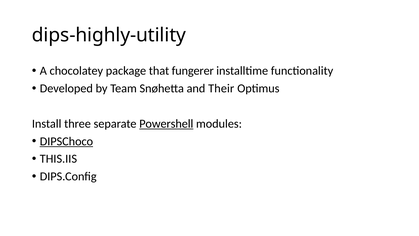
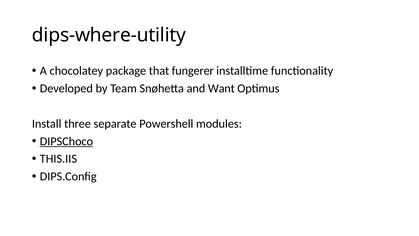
dips-highly-utility: dips-highly-utility -> dips-where-utility (109, 35)
Their: Their -> Want (221, 88)
Powershell underline: present -> none (166, 124)
